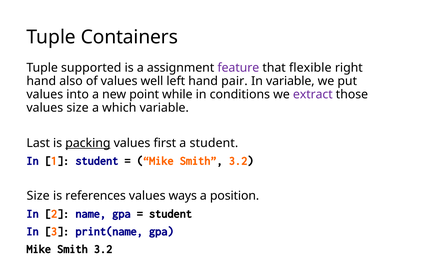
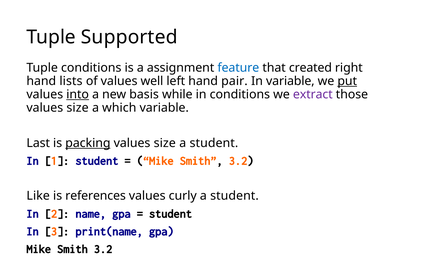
Containers: Containers -> Supported (129, 37)
Tuple supported: supported -> conditions (91, 68)
feature colour: purple -> blue (238, 68)
flexible: flexible -> created (310, 68)
also: also -> lists (71, 81)
put underline: none -> present (347, 81)
into underline: none -> present (78, 94)
point: point -> basis (144, 94)
first: first -> size (165, 143)
Size: Size -> Like (38, 196)
ways: ways -> curly (183, 196)
position: position -> student (234, 196)
